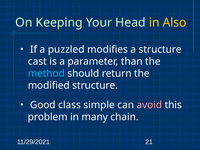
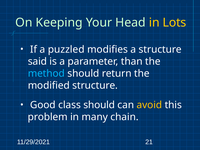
Also: Also -> Lots (175, 23)
cast: cast -> said (37, 61)
class simple: simple -> should (99, 105)
avoid colour: pink -> yellow (149, 105)
